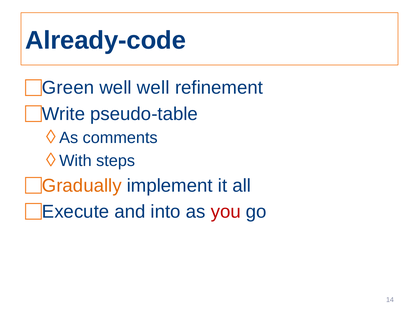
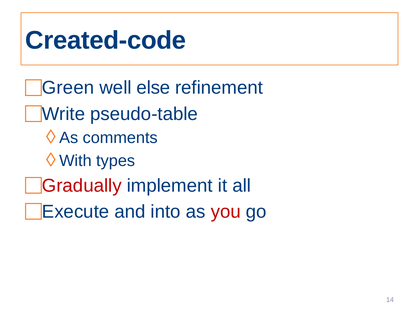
Already-code: Already-code -> Created-code (106, 41)
well well: well -> else (153, 88)
steps: steps -> types (116, 161)
Gradually colour: orange -> red (82, 186)
